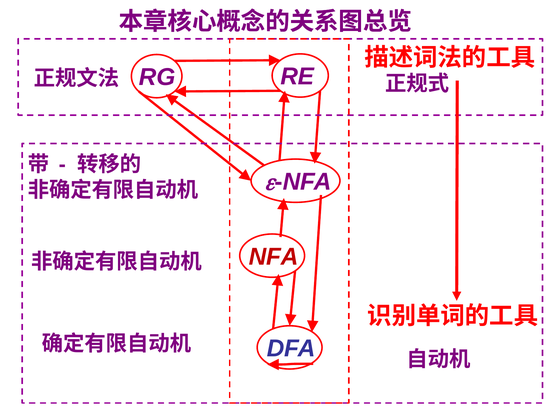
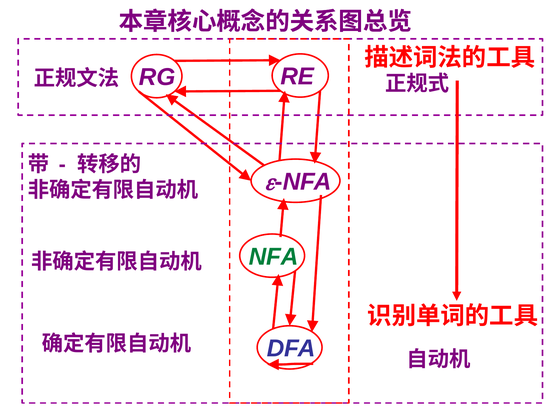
NFA colour: red -> green (274, 257)
